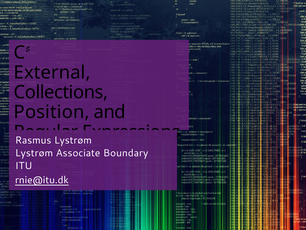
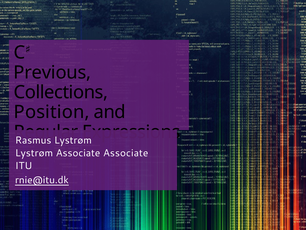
External: External -> Previous (52, 72)
Associate Boundary: Boundary -> Associate (126, 153)
